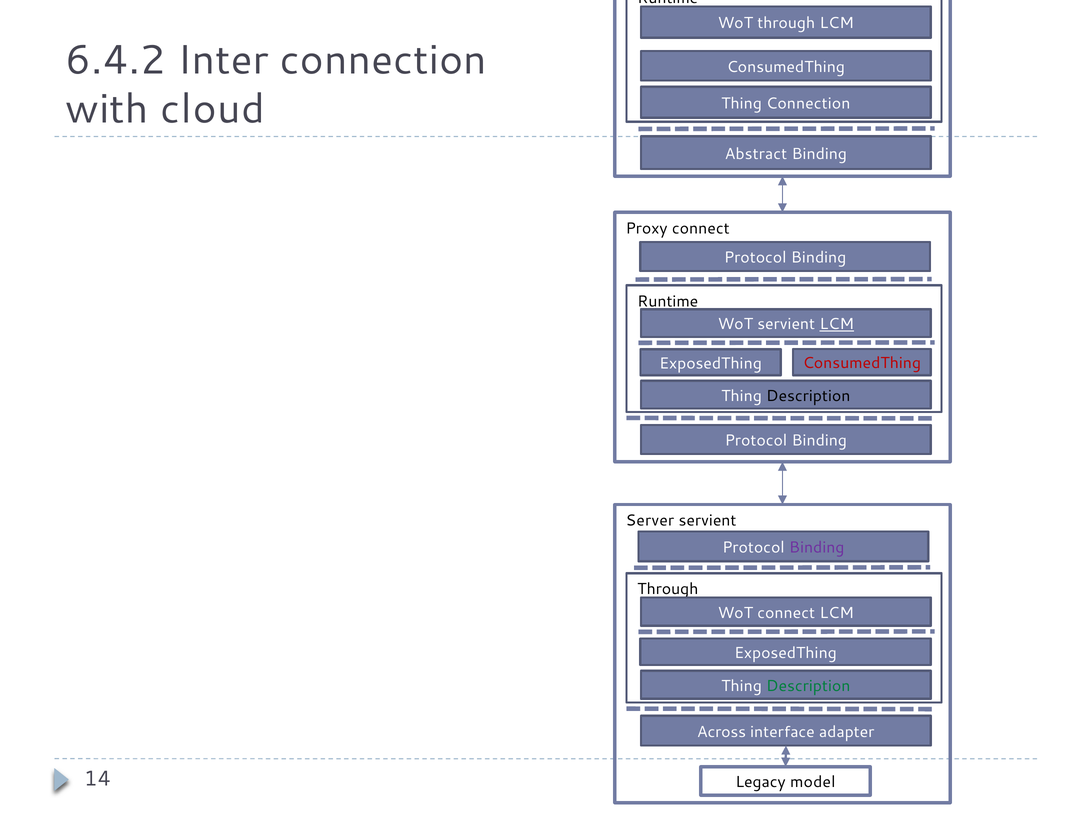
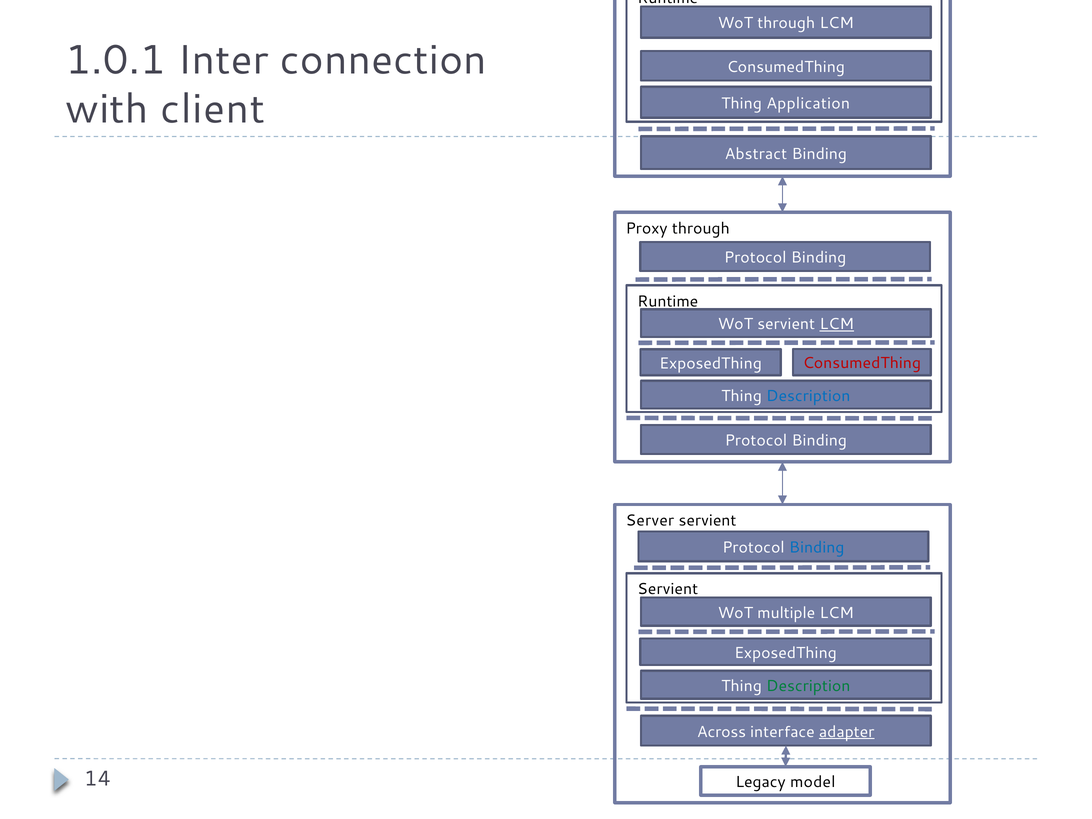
6.4.2: 6.4.2 -> 1.0.1 (116, 60)
cloud: cloud -> client (213, 109)
Thing Connection: Connection -> Application (808, 103)
Proxy connect: connect -> through (701, 228)
Description colour: black -> blue (808, 396)
Binding colour: purple -> blue (817, 548)
Through: Through -> Servient (668, 589)
WoT connect: connect -> multiple (786, 613)
adapter underline: none -> present (847, 732)
